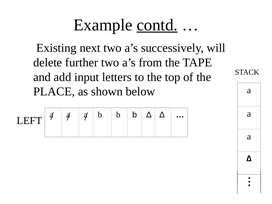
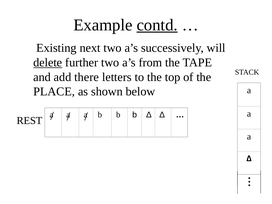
delete underline: none -> present (48, 63)
input: input -> there (87, 77)
LEFT: LEFT -> REST (30, 121)
